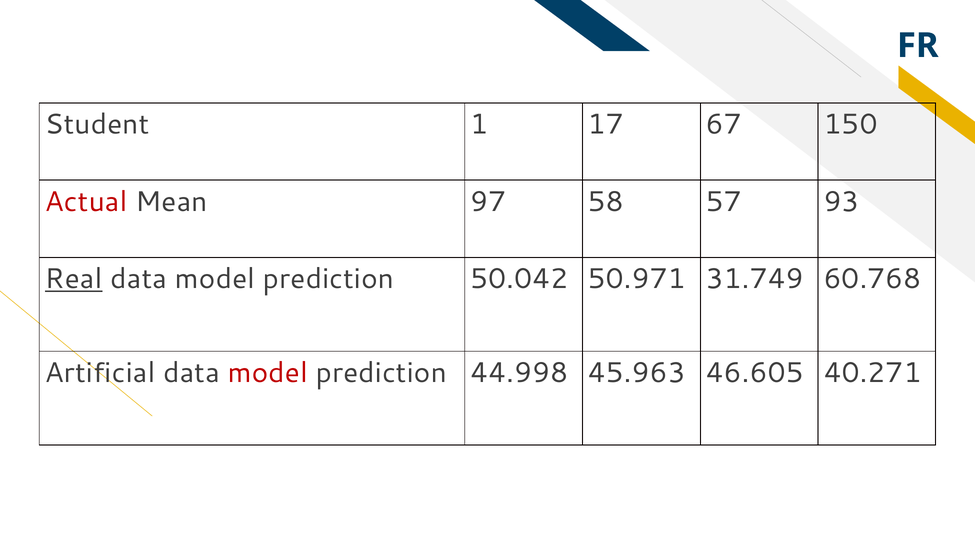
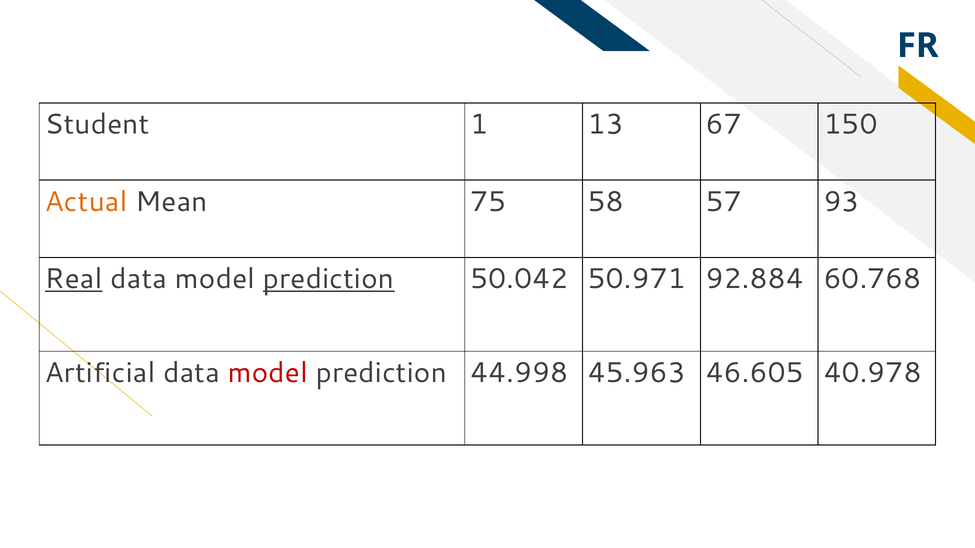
17: 17 -> 13 (606, 125)
Actual colour: red -> orange (86, 202)
97: 97 -> 75 (488, 202)
prediction underline: none -> present (329, 279)
31.749: 31.749 -> 92.884 (755, 279)
40.271: 40.271 -> 40.978 (873, 373)
